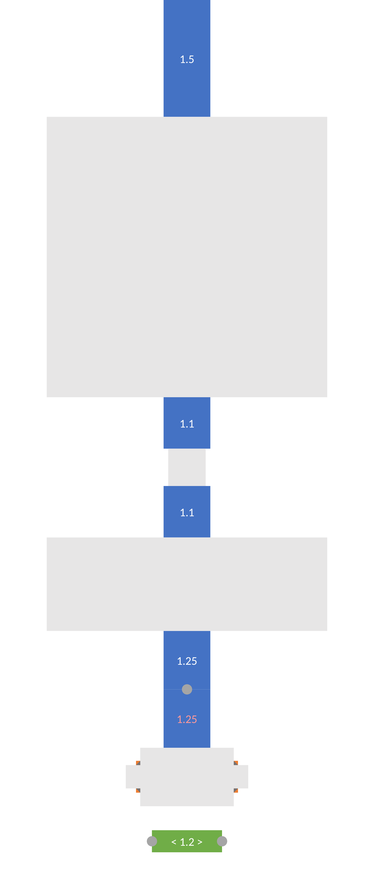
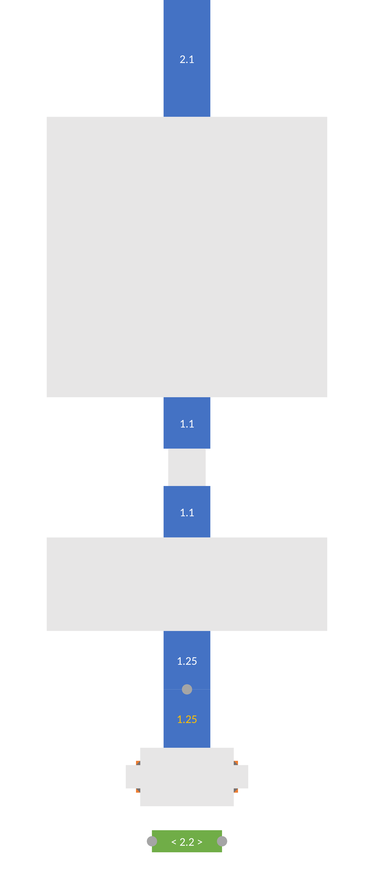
1.5: 1.5 -> 2.1 (187, 59)
1.25 colour: pink -> yellow (187, 720)
1.2: 1.2 -> 2.2 (187, 842)
